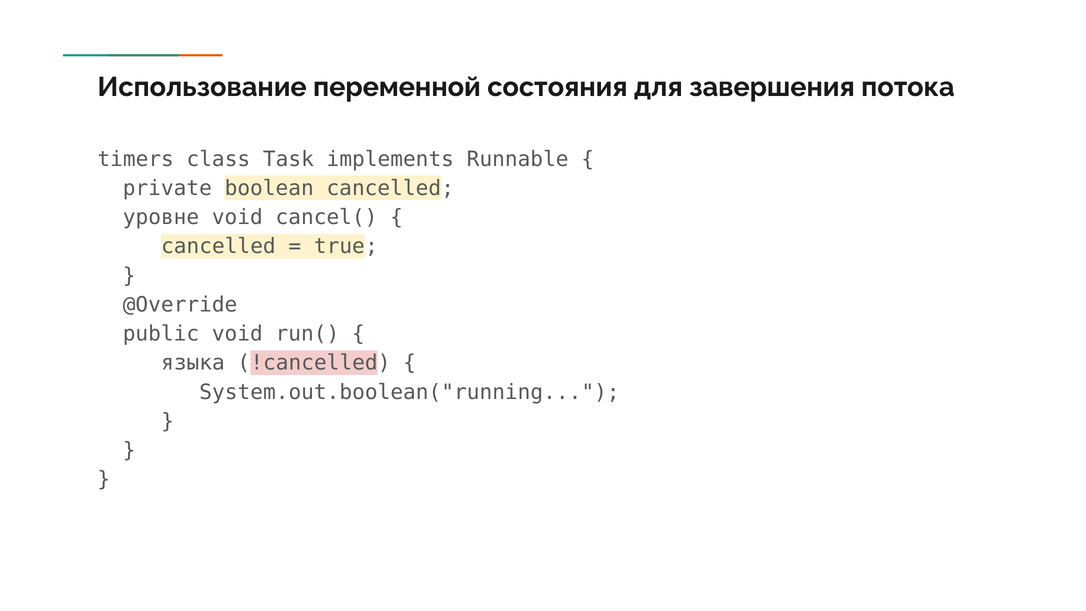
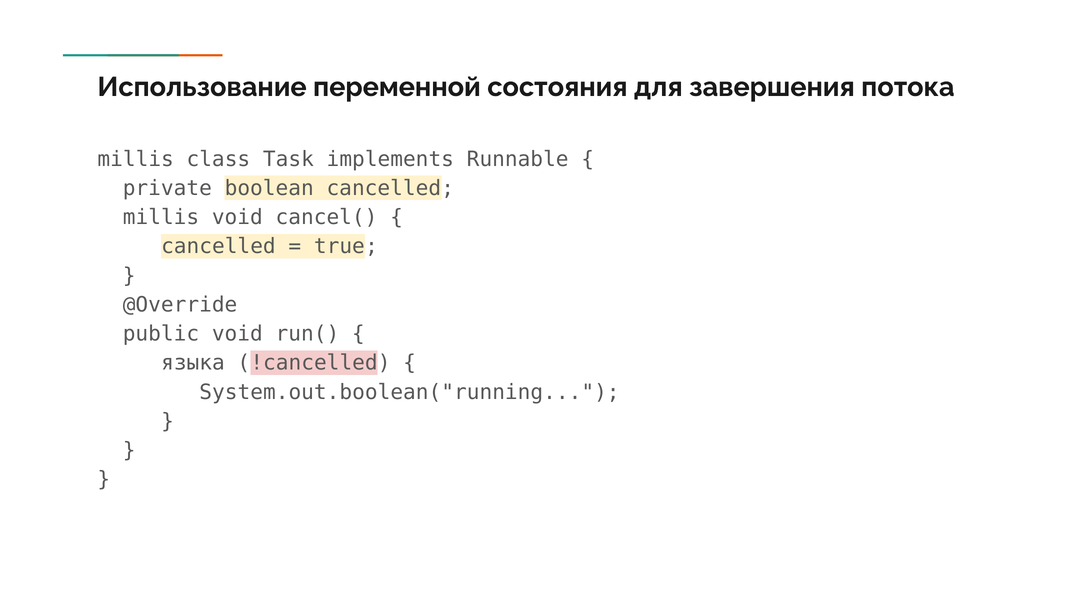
timers: timers -> millis (136, 159)
уровне: уровне -> millis (161, 217)
